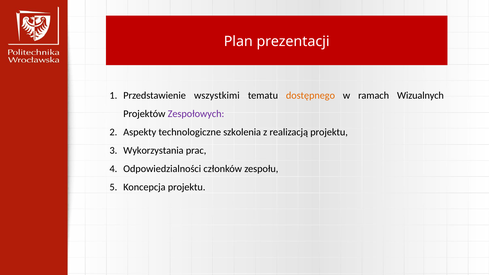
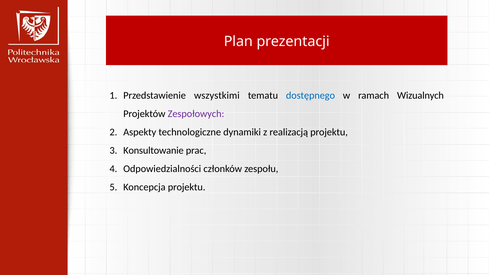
dostępnego colour: orange -> blue (310, 96)
szkolenia: szkolenia -> dynamiki (242, 132)
Wykorzystania: Wykorzystania -> Konsultowanie (153, 151)
